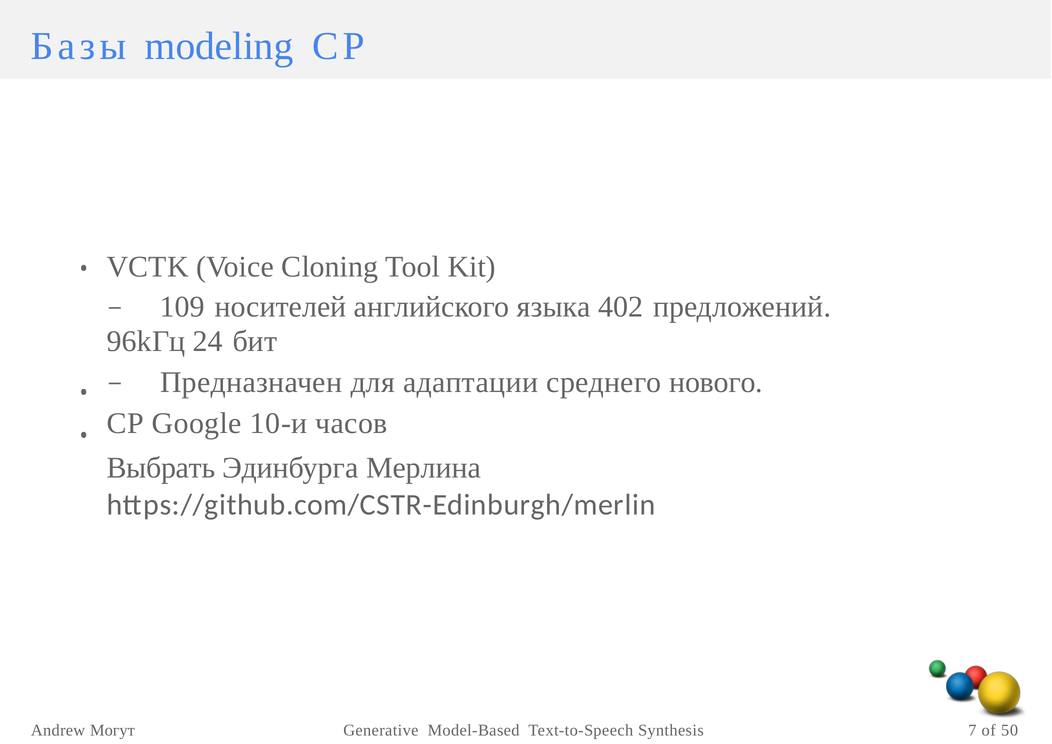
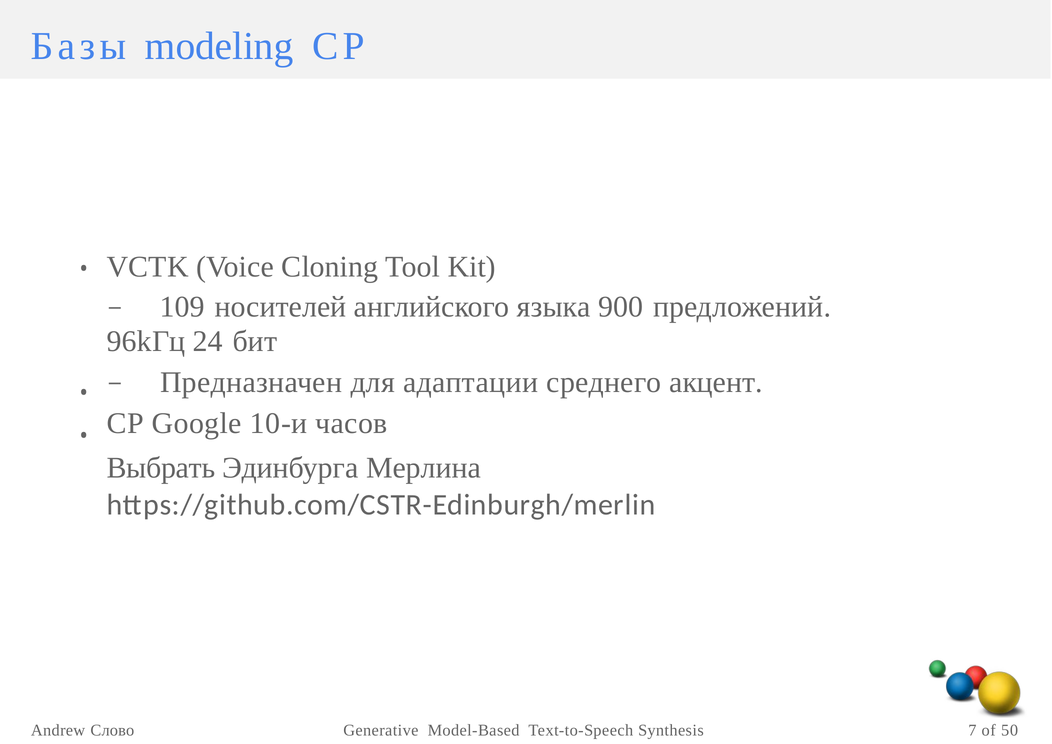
402: 402 -> 900 (621, 307)
нового: нового -> акцент (716, 382)
Могут: Могут -> Слово (112, 730)
